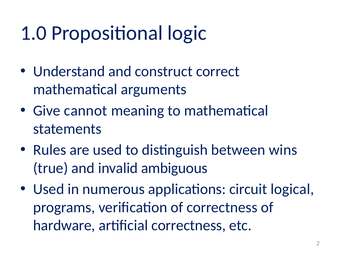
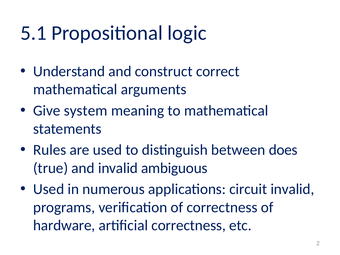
1.0: 1.0 -> 5.1 (34, 33)
cannot: cannot -> system (86, 111)
wins: wins -> does (283, 150)
circuit logical: logical -> invalid (292, 189)
